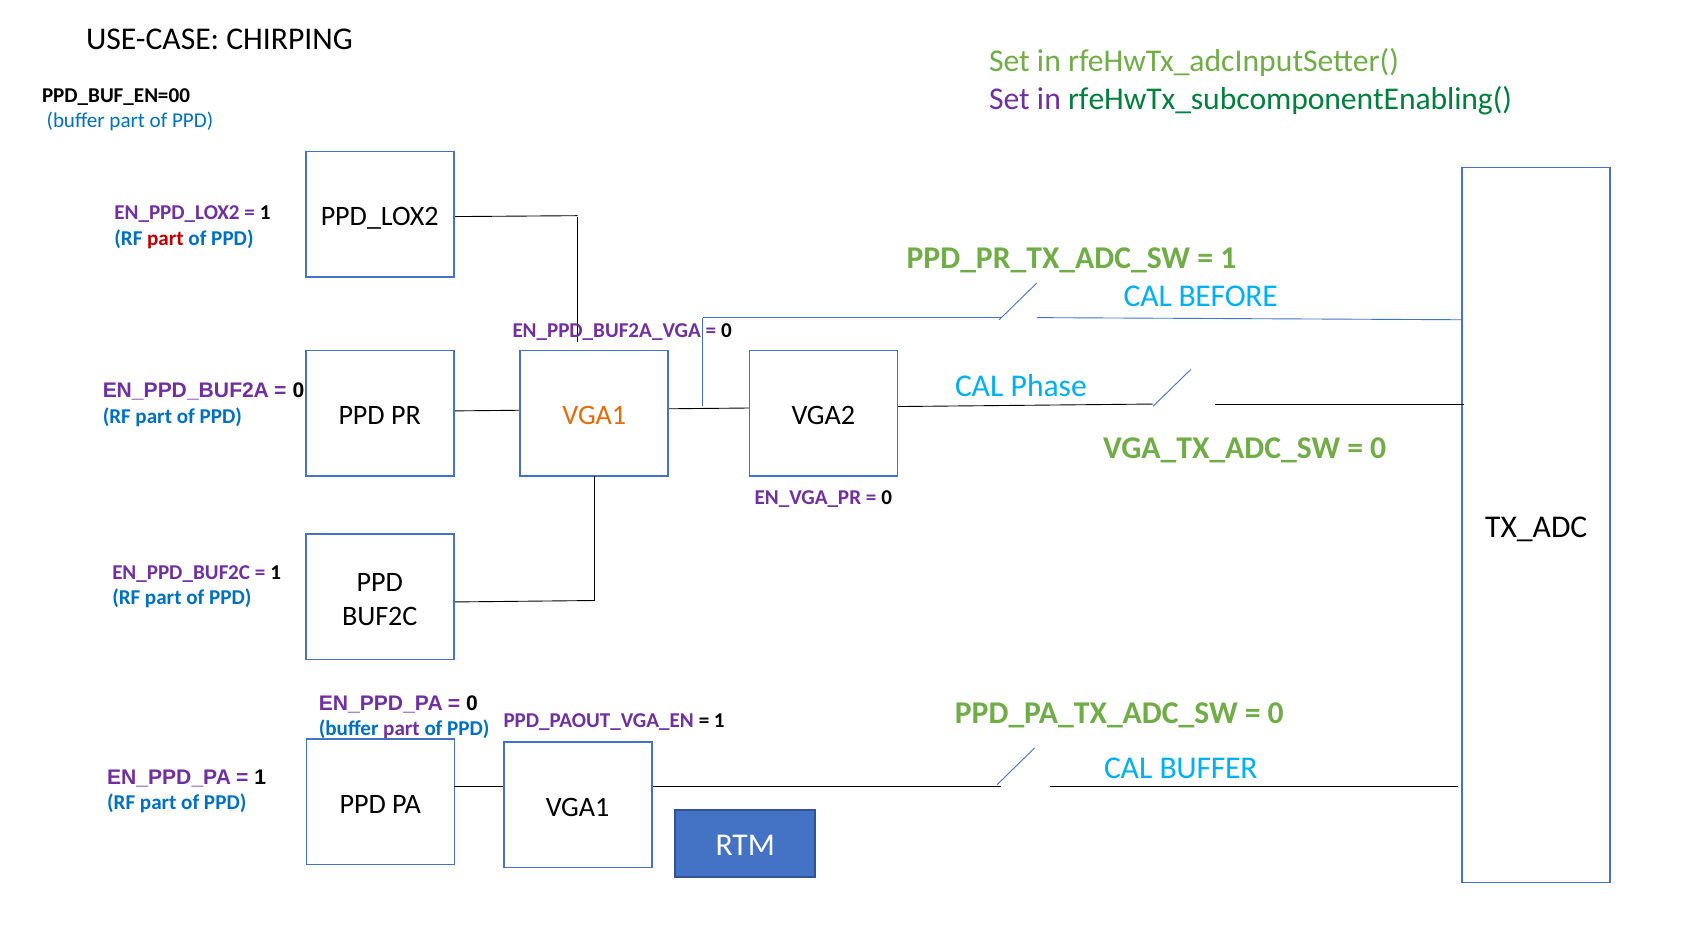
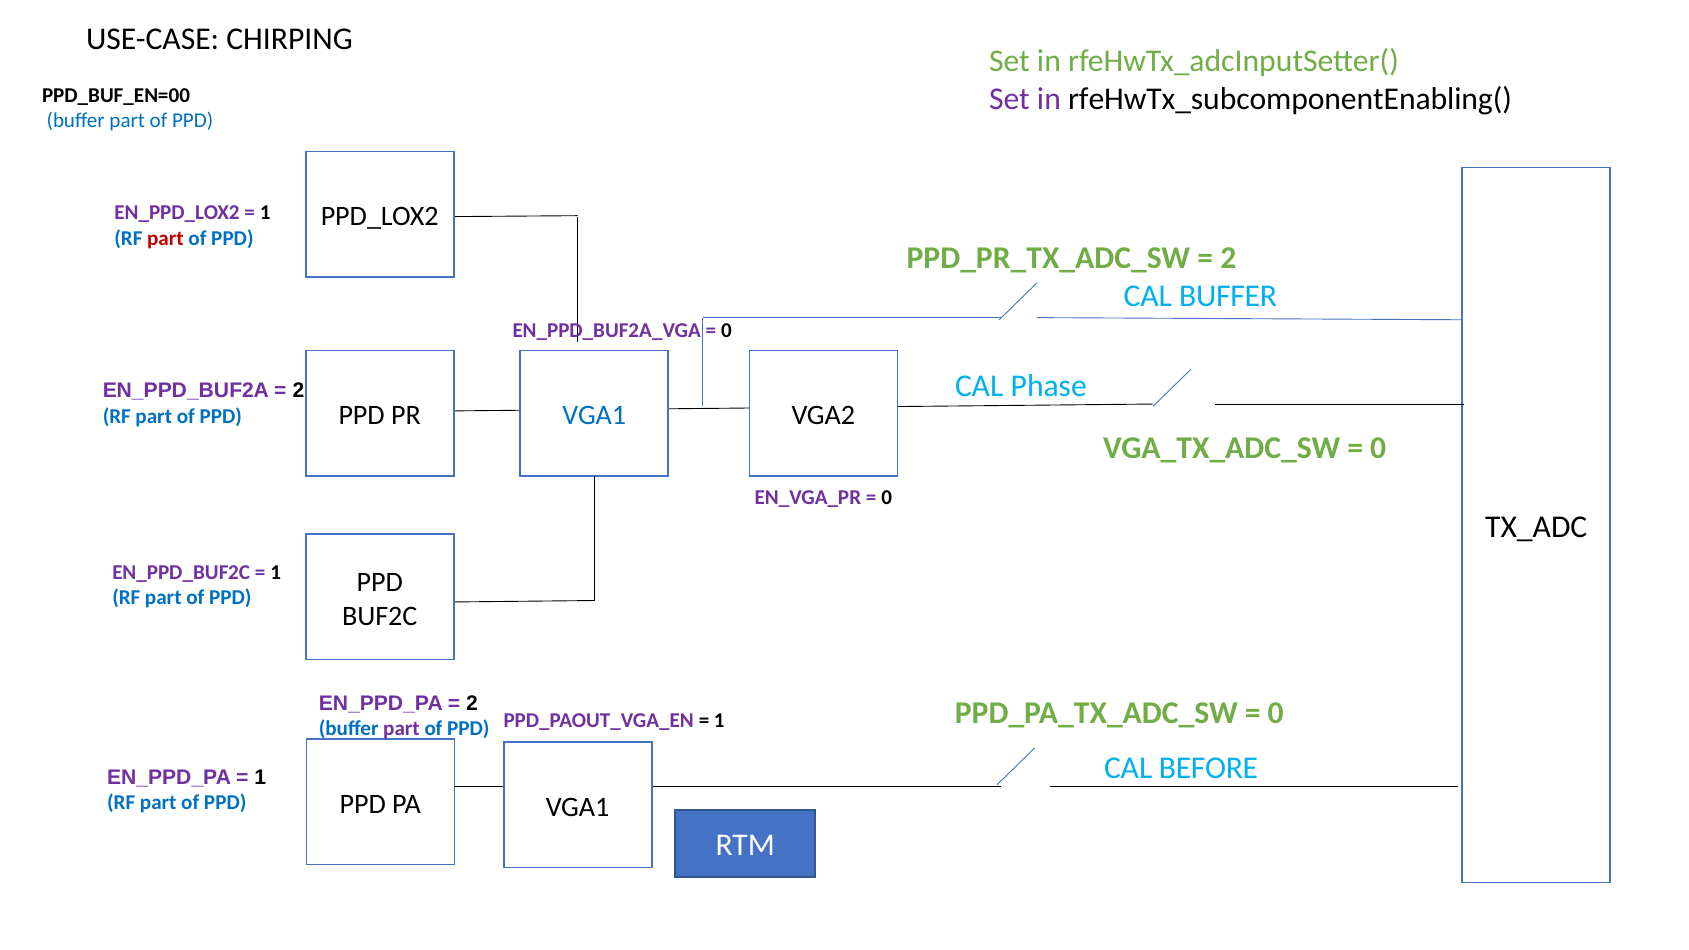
rfeHwTx_subcomponentEnabling( colour: green -> black (1290, 99)
1: 1 -> 2 (1228, 258)
CAL BEFORE: BEFORE -> BUFFER (1228, 296)
0: 0 -> 2 (298, 391)
VGA1 colour: orange -> blue (594, 415)
0: 0 -> 2 (472, 703)
CAL BUFFER: BUFFER -> BEFORE (1209, 768)
